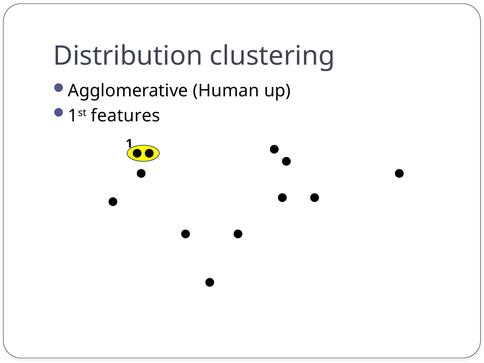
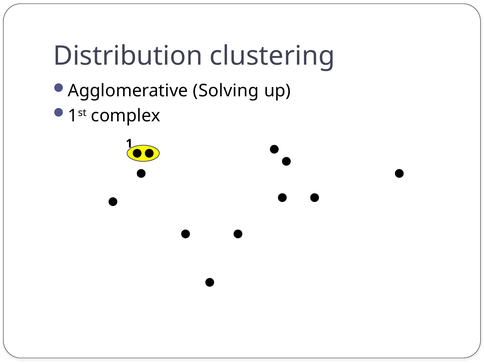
Human: Human -> Solving (226, 91)
features: features -> complex (126, 116)
